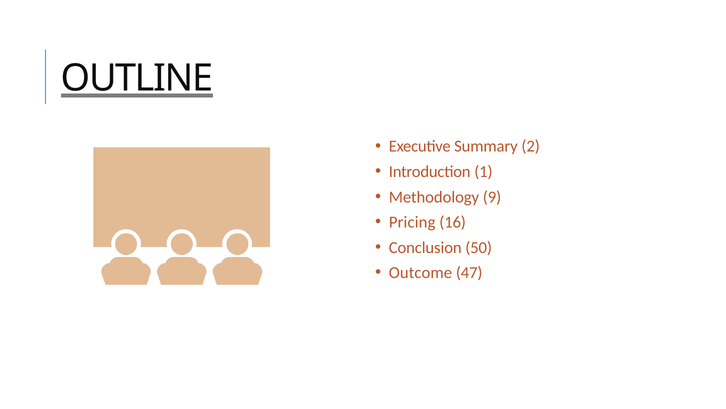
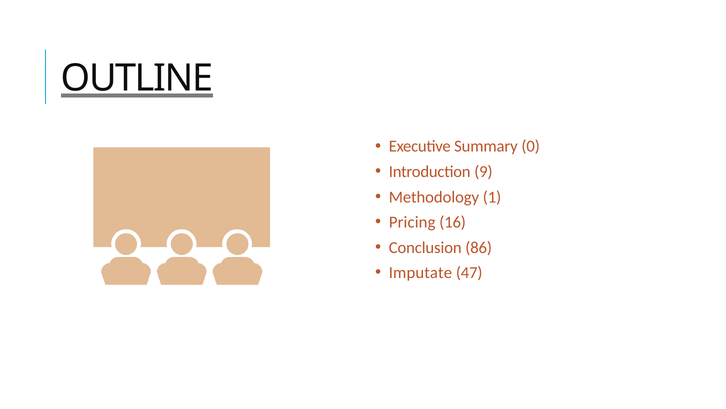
Summary 2: 2 -> 0 (531, 146)
1: 1 -> 9 (483, 171)
9: 9 -> 1 (492, 197)
50: 50 -> 86 (479, 247)
Outcome: Outcome -> Imputate (420, 272)
